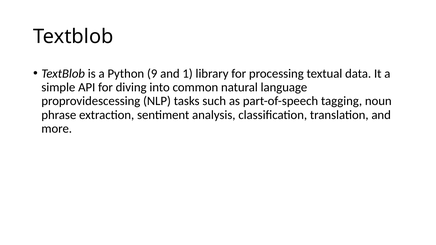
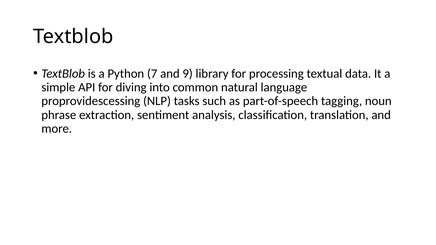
9: 9 -> 7 (152, 74)
1: 1 -> 9 (188, 74)
